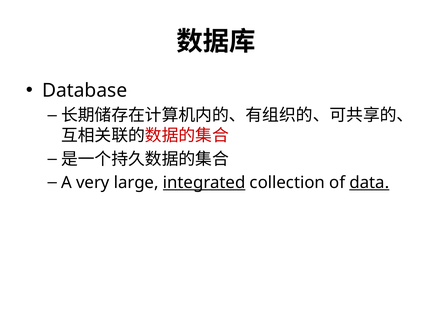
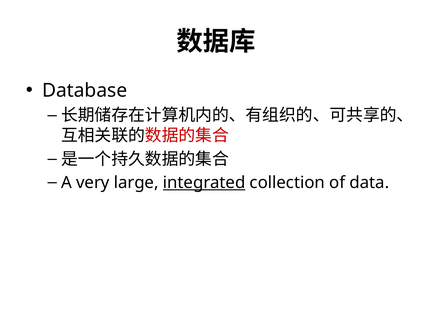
data underline: present -> none (369, 183)
